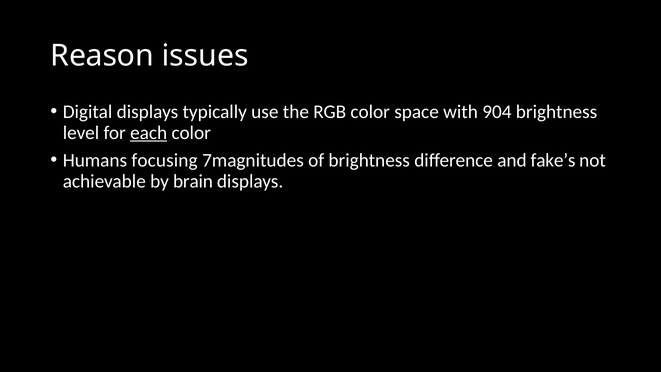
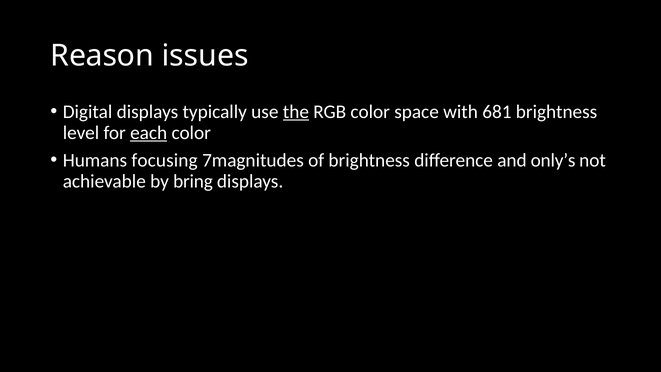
the underline: none -> present (296, 112)
904: 904 -> 681 (497, 112)
fake’s: fake’s -> only’s (553, 160)
brain: brain -> bring (193, 181)
